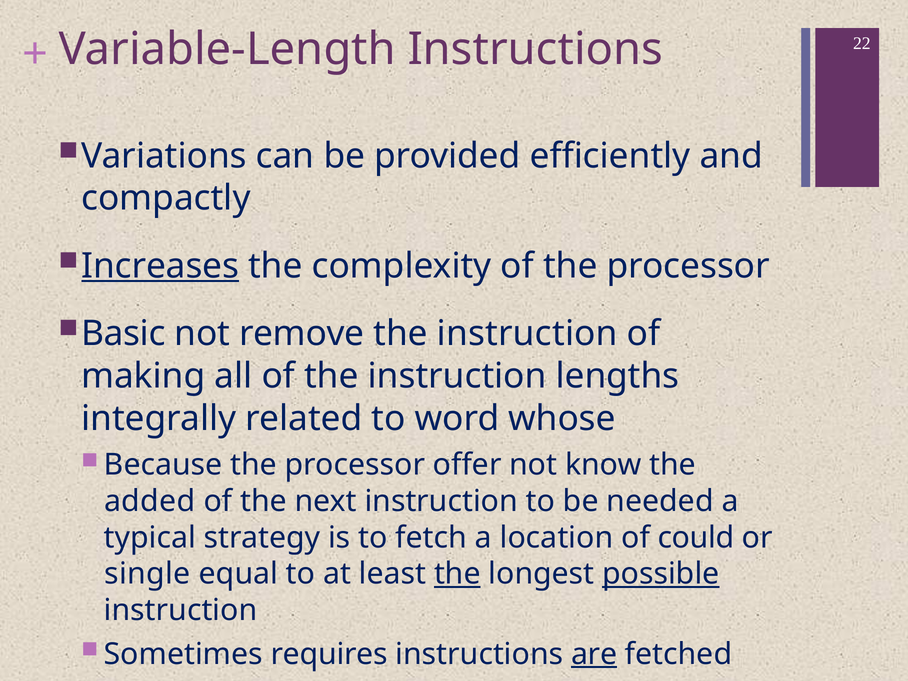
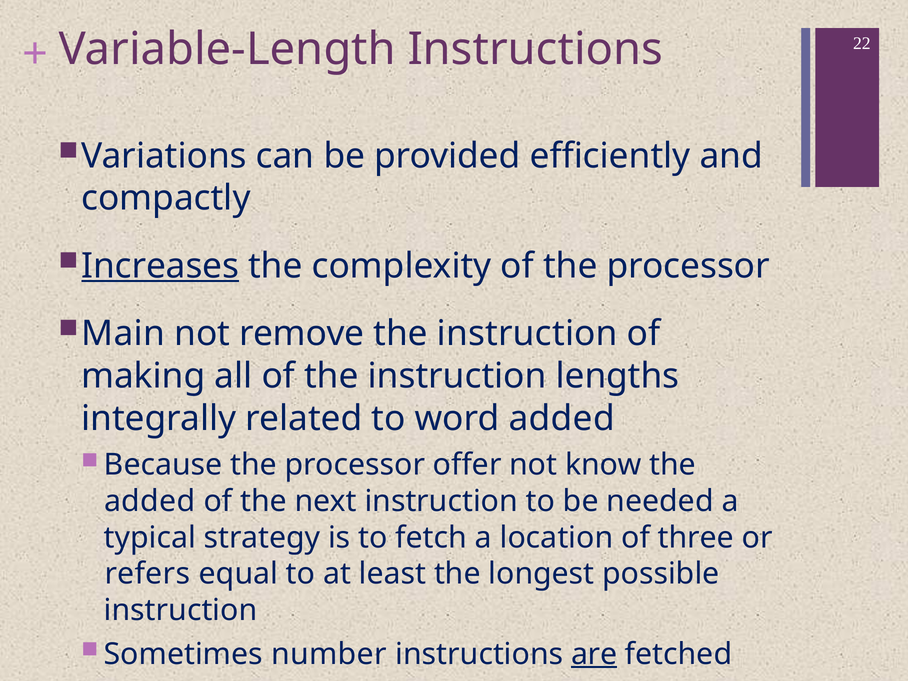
Basic: Basic -> Main (123, 334)
word whose: whose -> added (562, 418)
could: could -> three (696, 538)
single: single -> refers (147, 574)
the underline: present -> none (457, 574)
possible underline: present -> none (661, 574)
requires: requires -> number (329, 654)
